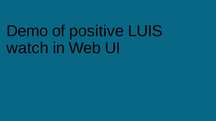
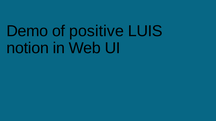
watch: watch -> notion (28, 48)
